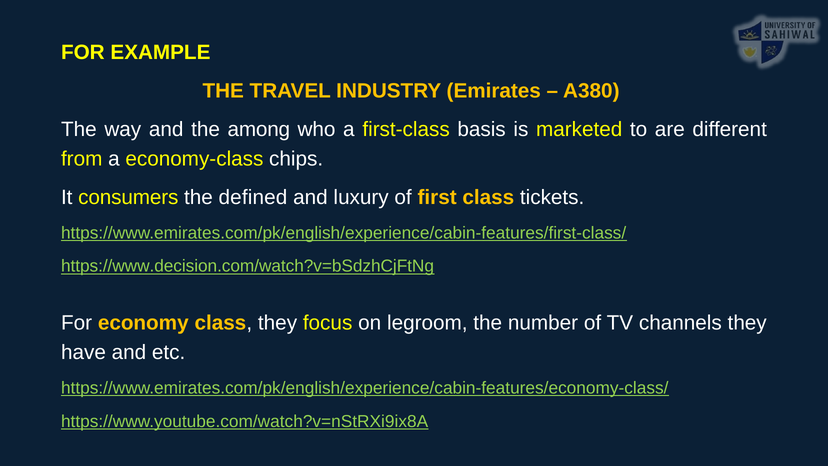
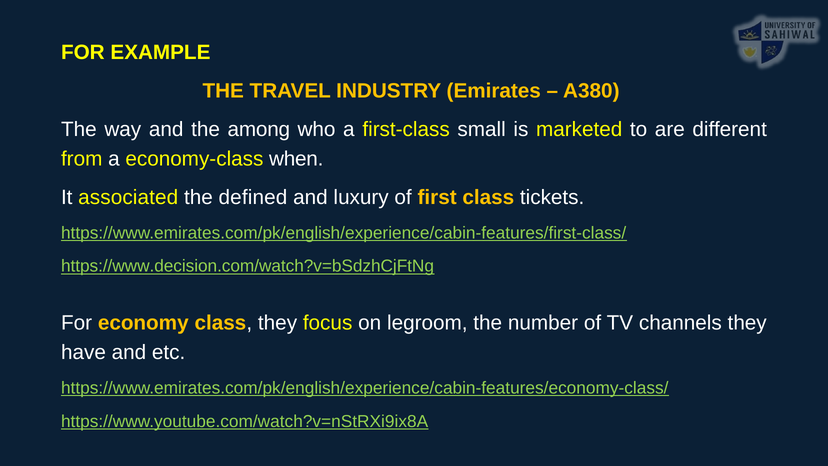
basis: basis -> small (482, 129)
chips: chips -> when (296, 159)
consumers: consumers -> associated (128, 197)
